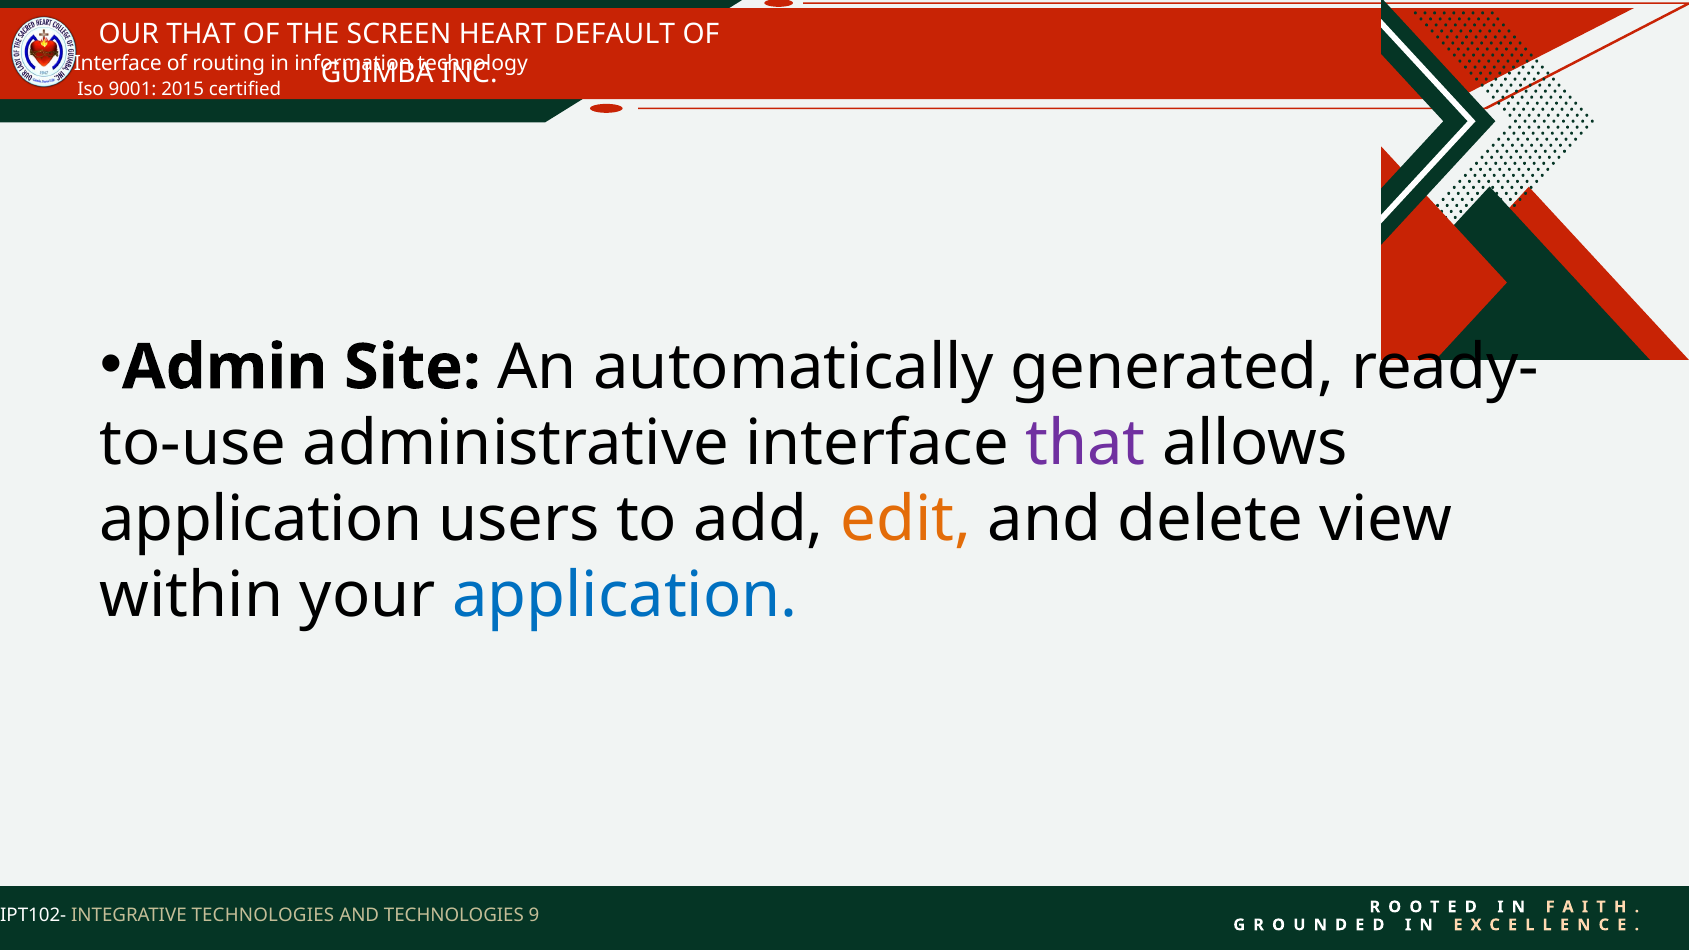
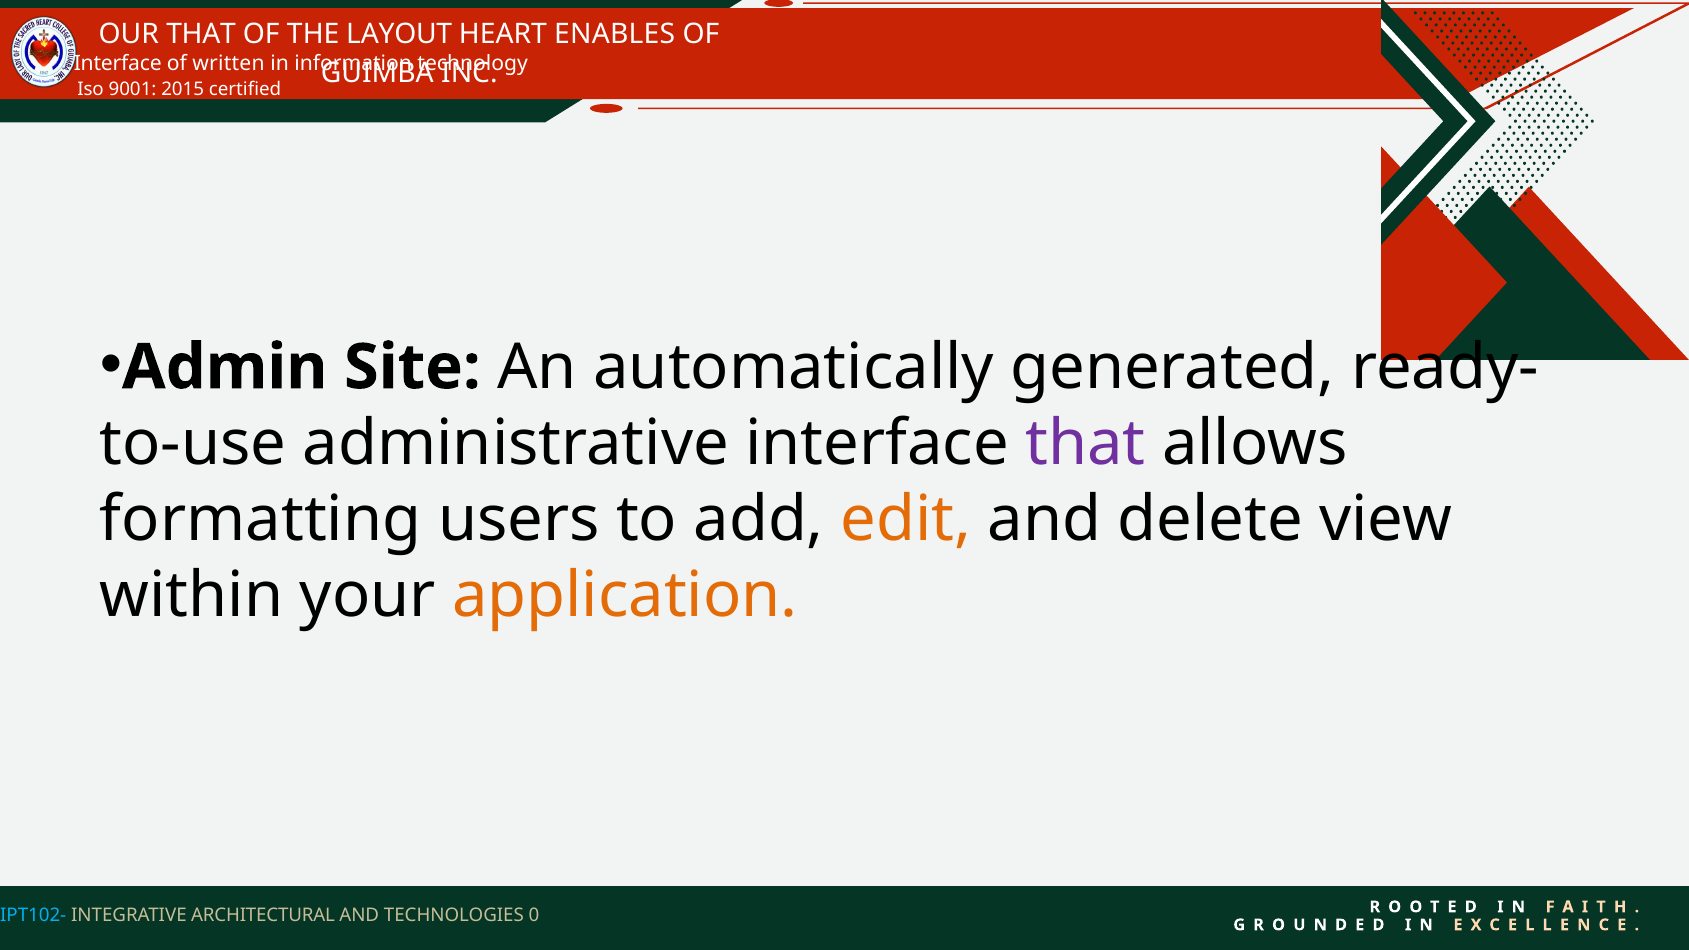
SCREEN: SCREEN -> LAYOUT (399, 34)
DEFAULT: DEFAULT -> ENABLES (615, 34)
routing: routing -> written (228, 63)
application: application -> formatting (261, 519)
application colour: blue -> orange (625, 595)
IPT102- colour: white -> light blue (33, 916)
INTEGRATIVE TECHNOLOGIES: TECHNOLOGIES -> ARCHITECTURAL (263, 916)
9: 9 -> 0 (534, 916)
